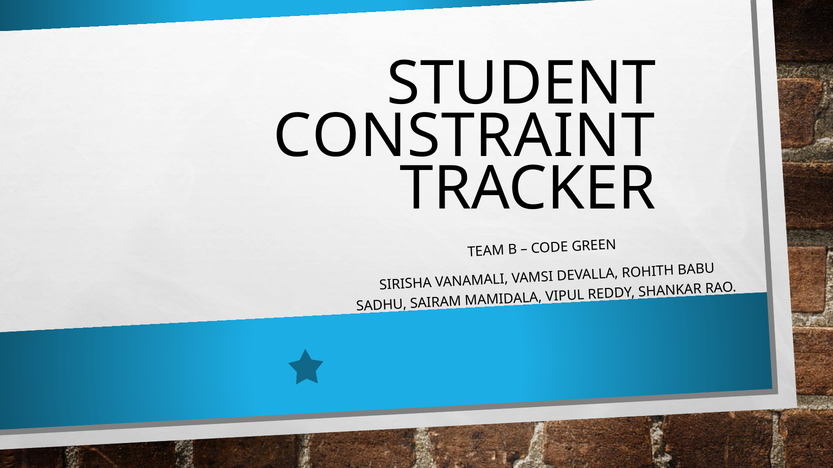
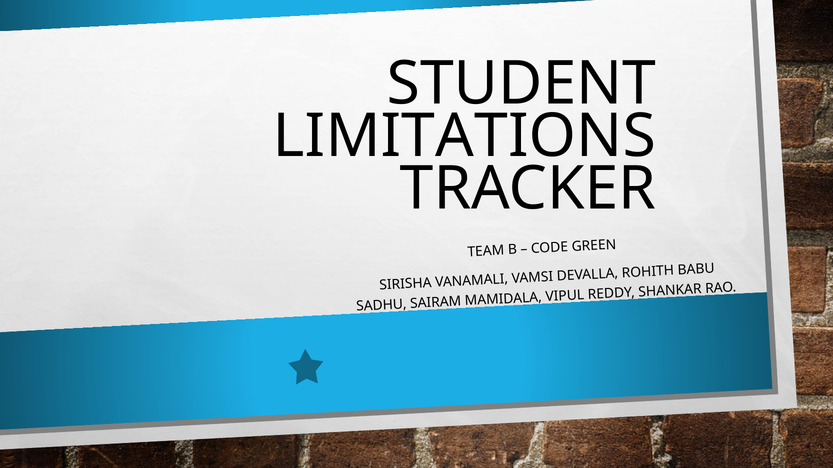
CONSTRAINT: CONSTRAINT -> LIMITATIONS (464, 136)
